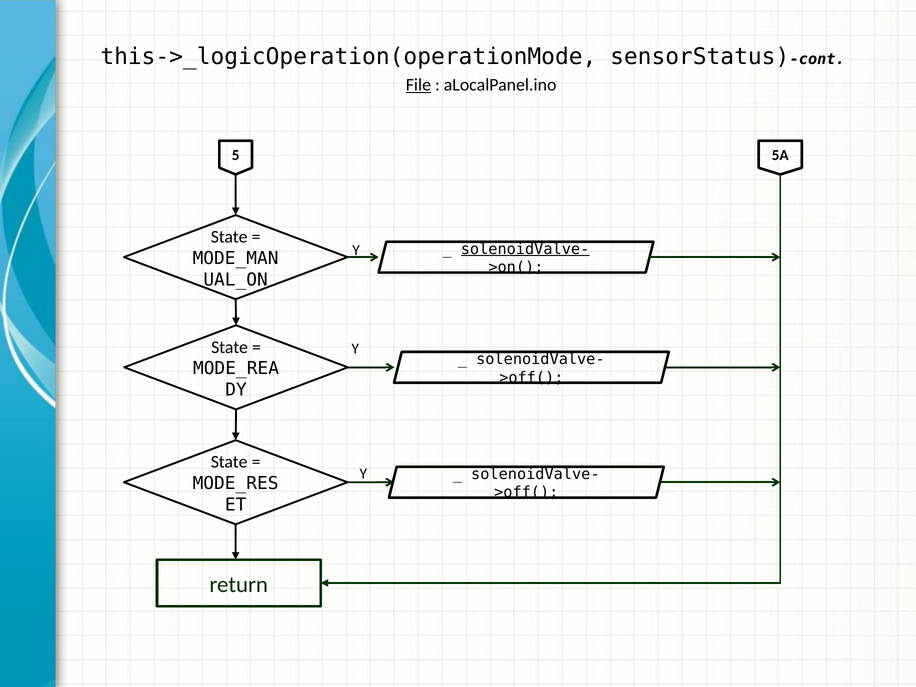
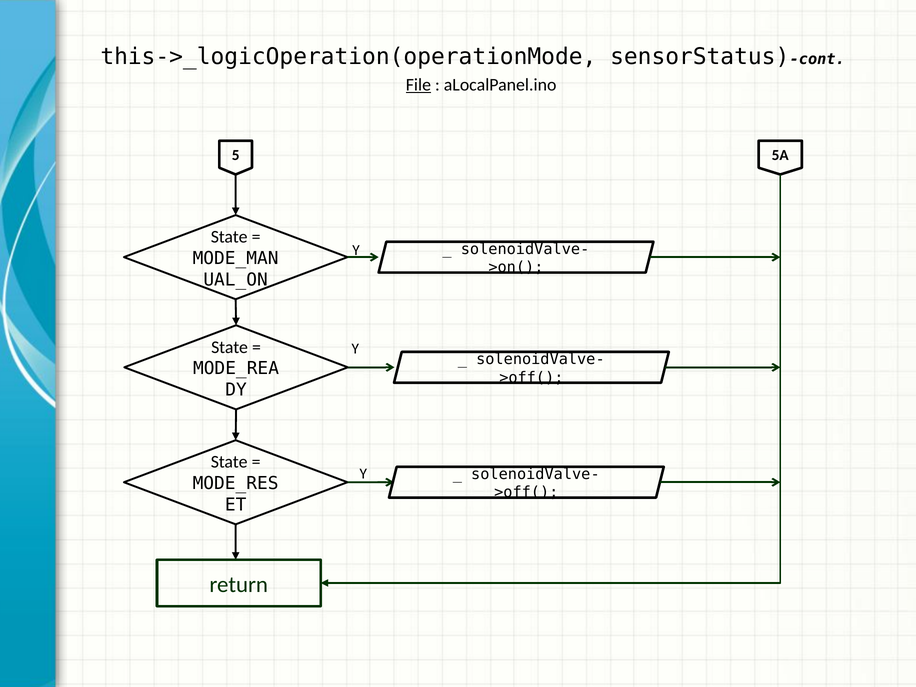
solenoidValve- underline: present -> none (525, 249)
